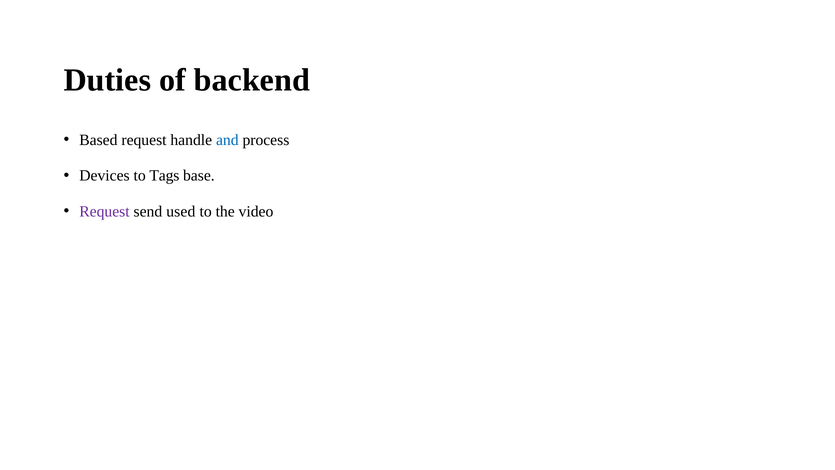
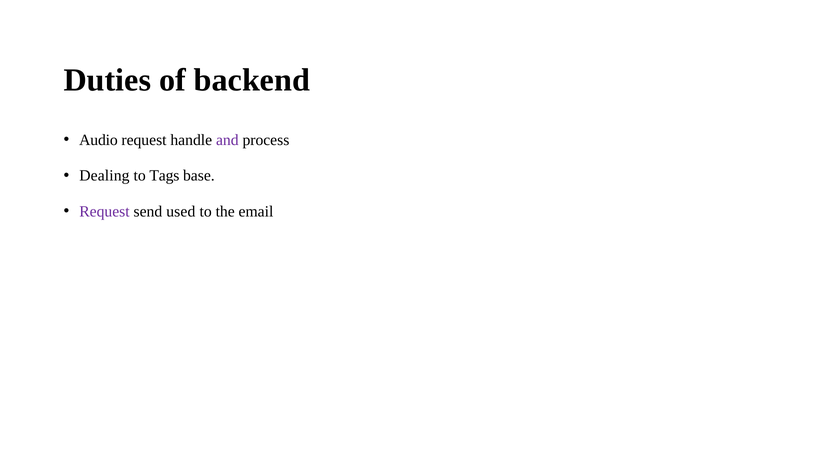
Based: Based -> Audio (98, 140)
and colour: blue -> purple (227, 140)
Devices: Devices -> Dealing (104, 176)
video: video -> email (256, 211)
